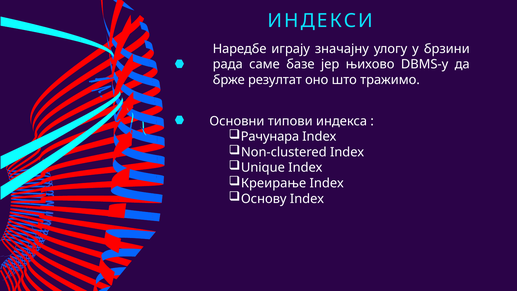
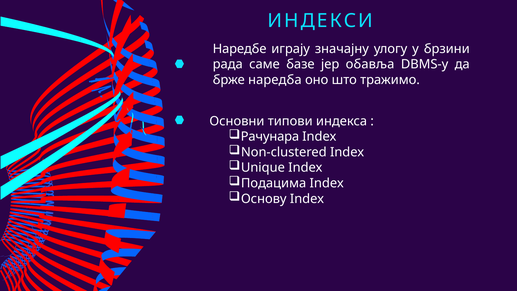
њихово: њихово -> обавља (370, 64)
резултат: резултат -> наредба (275, 80)
Креирање: Креирање -> Подацима (274, 183)
